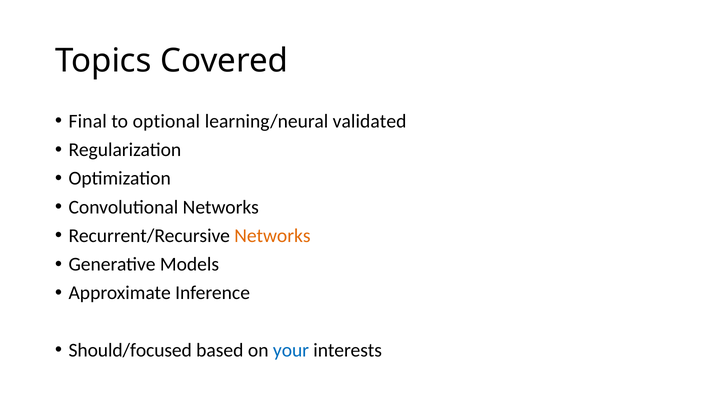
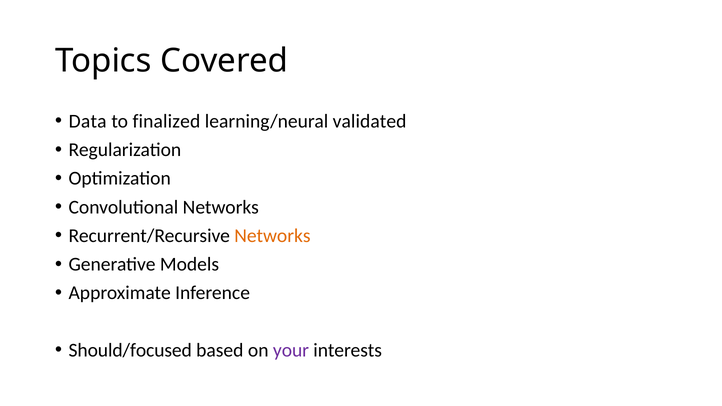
Final: Final -> Data (88, 121)
optional: optional -> finalized (166, 121)
your colour: blue -> purple (291, 350)
